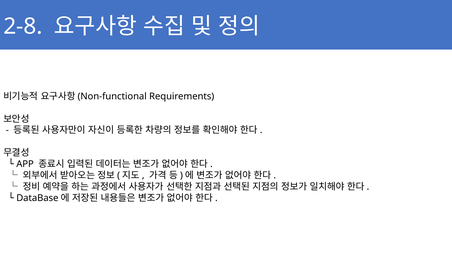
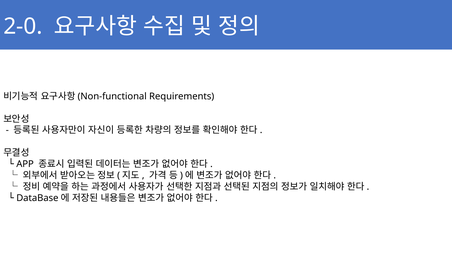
2-8: 2-8 -> 2-0 (23, 26)
